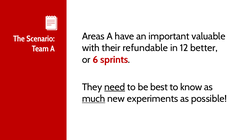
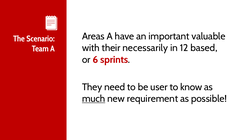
refundable: refundable -> necessarily (145, 48)
better: better -> based (204, 48)
need underline: present -> none (115, 87)
best: best -> user (159, 87)
experiments: experiments -> requirement (152, 99)
